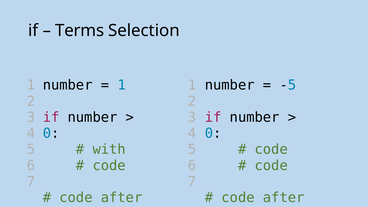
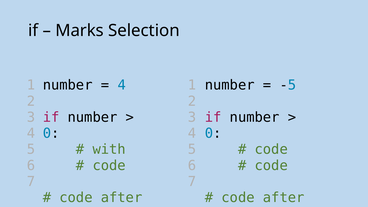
Terms: Terms -> Marks (80, 31)
1: 1 -> 4 (122, 85)
